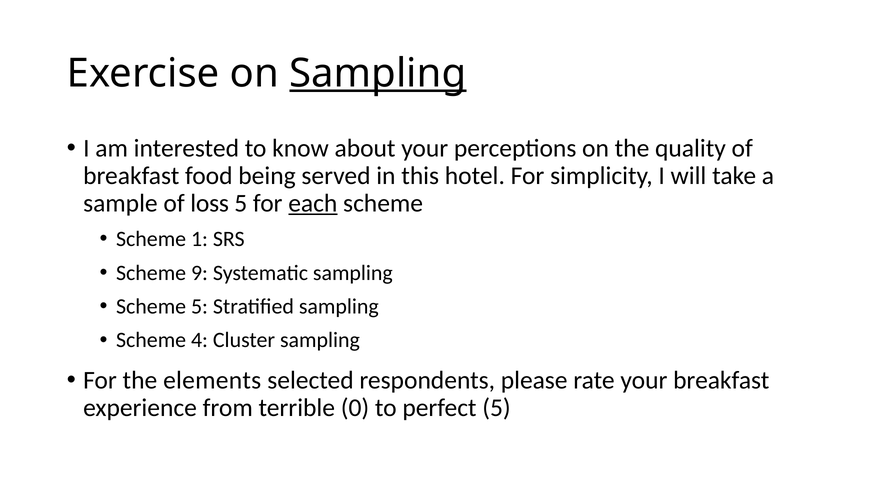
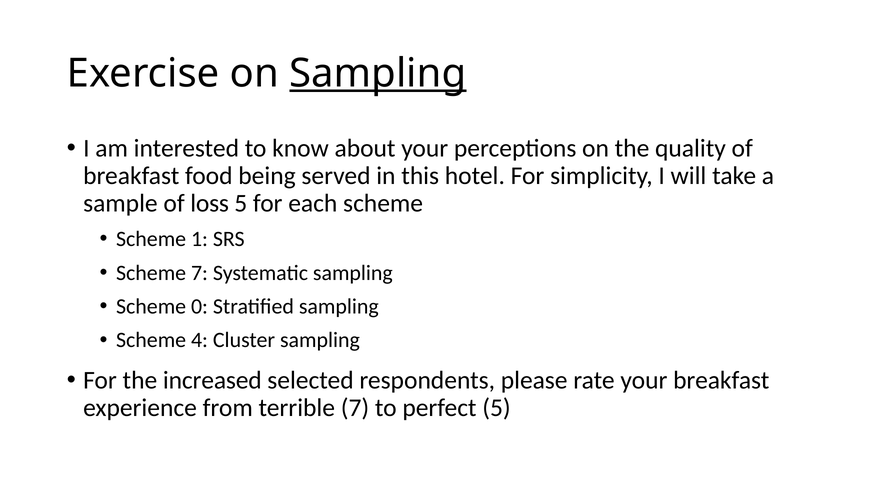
each underline: present -> none (313, 203)
Scheme 9: 9 -> 7 (200, 273)
Scheme 5: 5 -> 0 (200, 306)
elements: elements -> increased (212, 380)
terrible 0: 0 -> 7 (355, 408)
